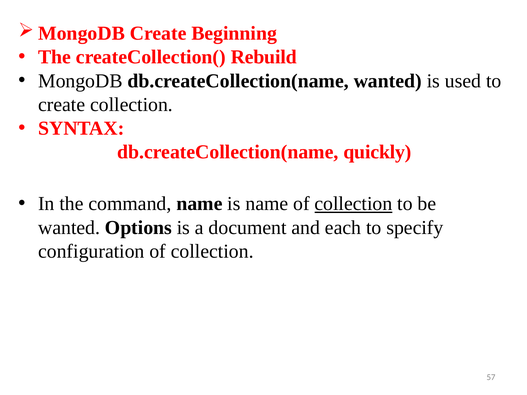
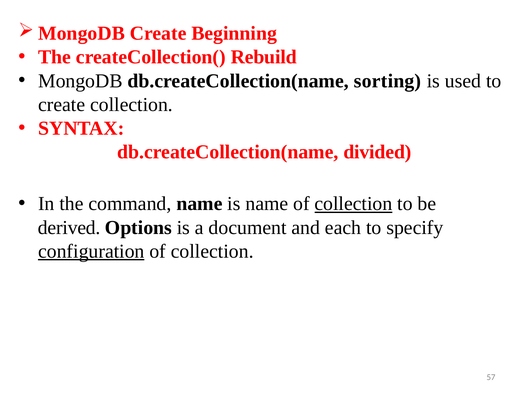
db.createCollection(name wanted: wanted -> sorting (388, 81)
quickly: quickly -> divided (377, 152)
wanted: wanted -> derived (69, 228)
configuration underline: none -> present (91, 251)
